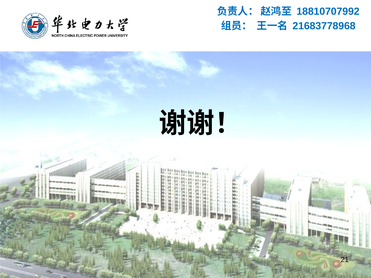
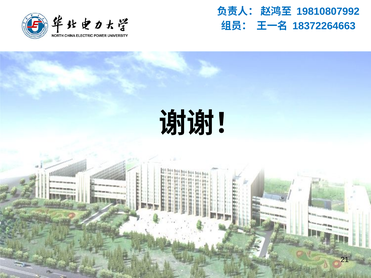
18810707992: 18810707992 -> 19810807992 (328, 12)
21683778968: 21683778968 -> 18372264663 (324, 26)
